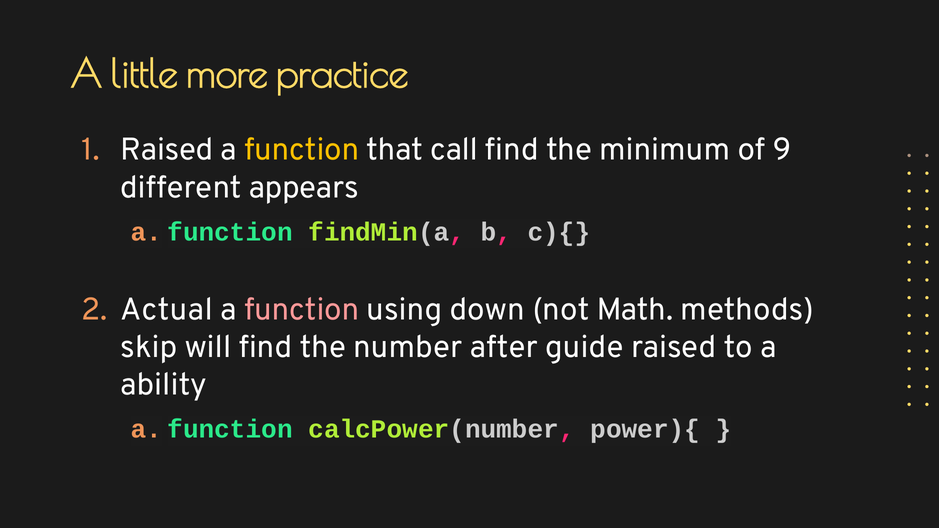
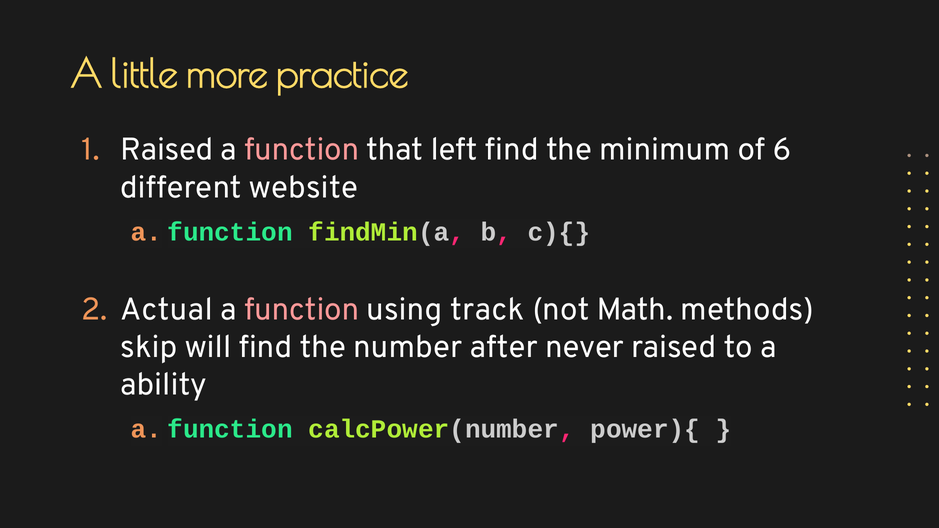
function colour: yellow -> pink (302, 150)
call: call -> left (454, 150)
9: 9 -> 6 (782, 150)
appears: appears -> website (303, 187)
down: down -> track (487, 309)
guide: guide -> never (585, 347)
